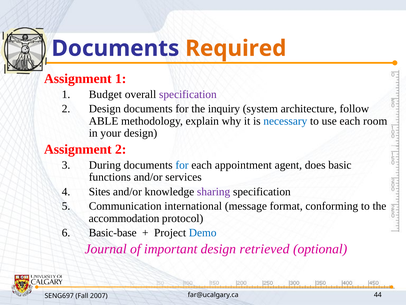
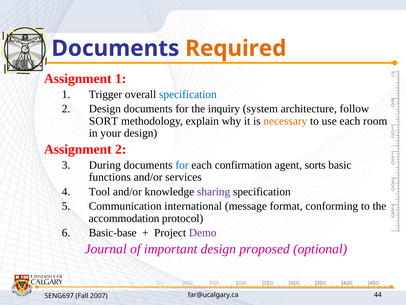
Budget: Budget -> Trigger (105, 94)
specification colour: purple -> blue (188, 94)
ABLE: ABLE -> SORT (104, 121)
necessary colour: blue -> orange (285, 121)
appointment: appointment -> confirmation (243, 165)
does: does -> sorts (315, 165)
Sites: Sites -> Tool (100, 191)
Demo colour: blue -> purple (203, 232)
retrieved: retrieved -> proposed (265, 248)
